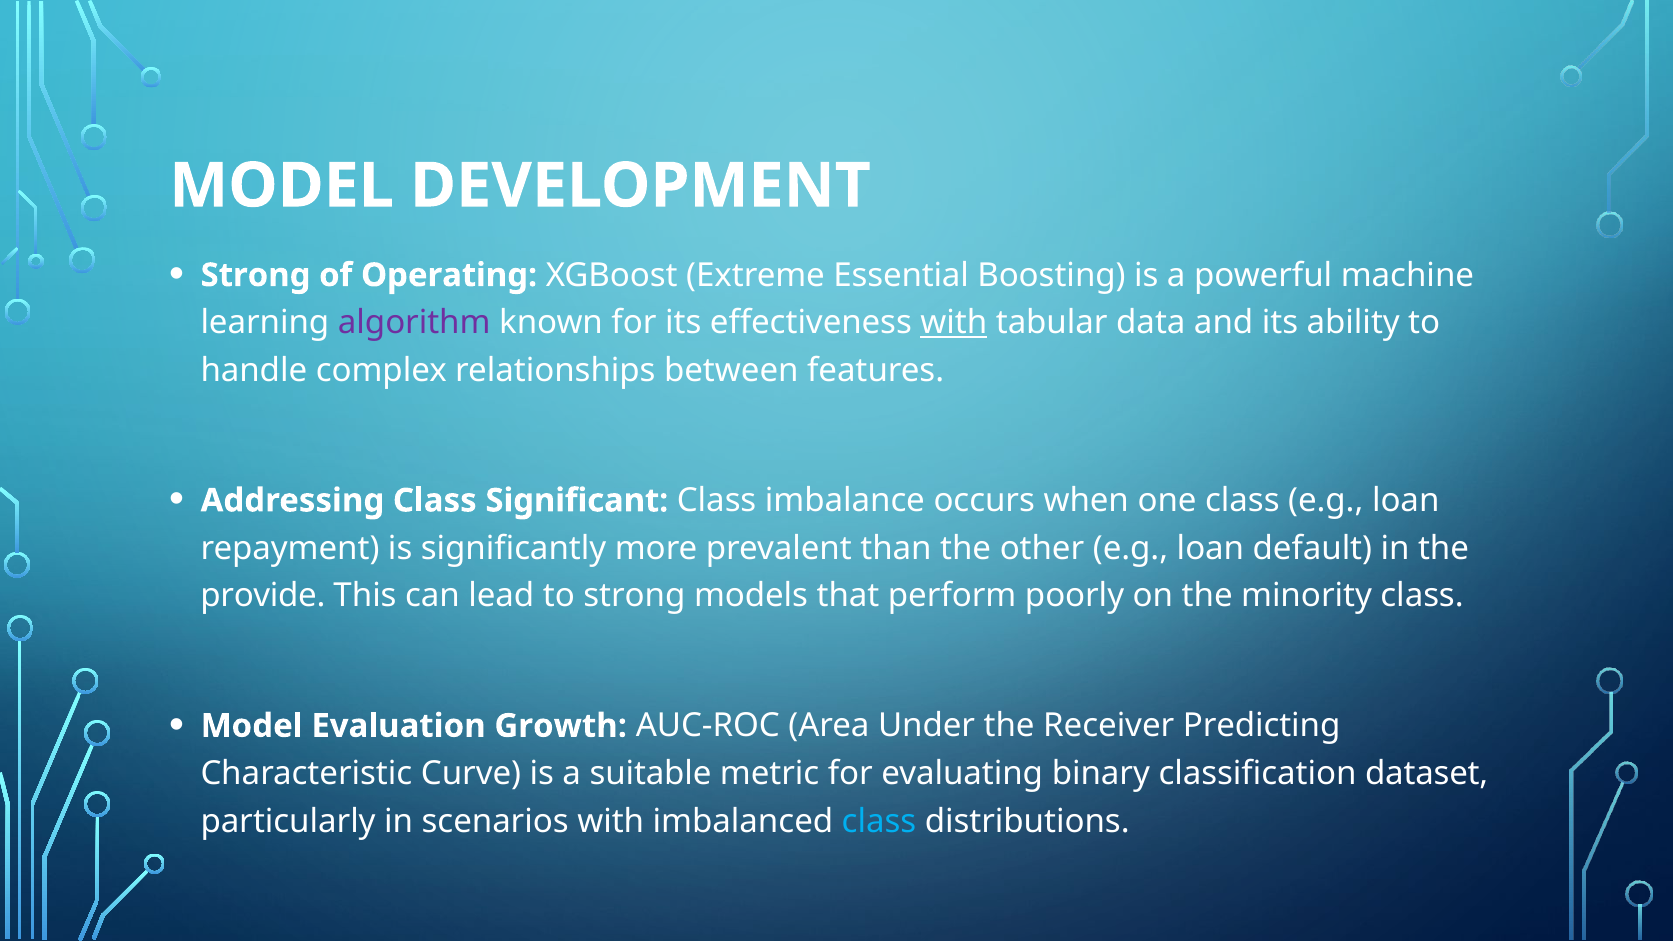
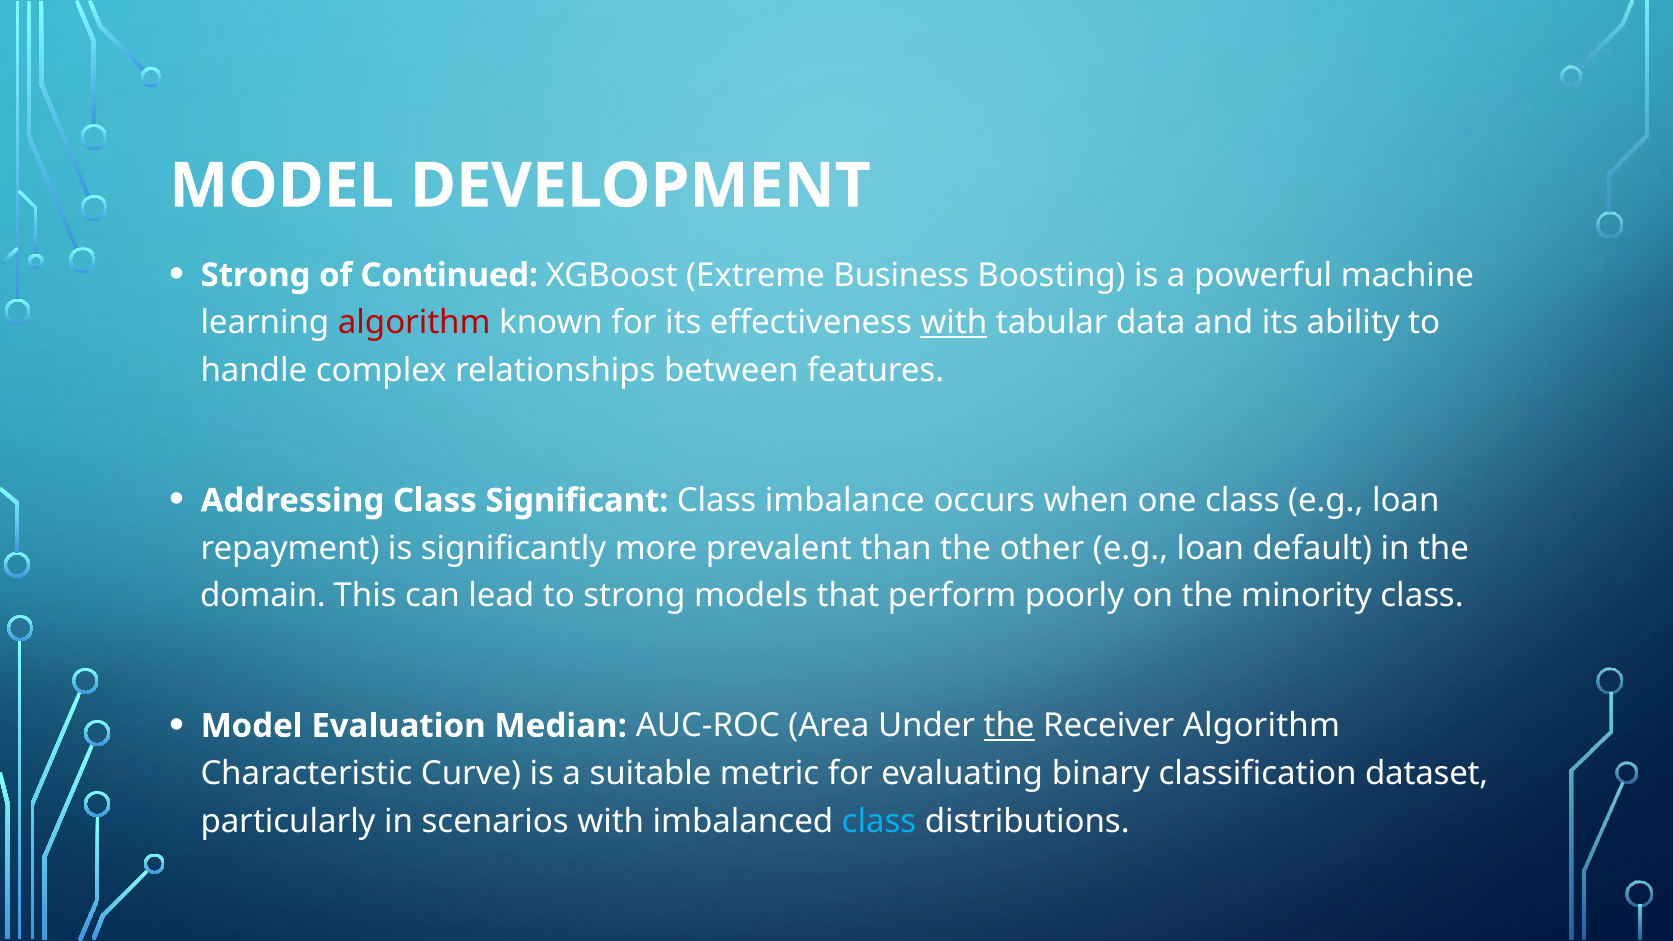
Operating: Operating -> Continued (449, 275)
Essential: Essential -> Business (901, 275)
algorithm colour: purple -> red (414, 323)
provide: provide -> domain (263, 596)
Growth: Growth -> Median (561, 726)
the underline: none -> present (1009, 726)
Receiver Predicting: Predicting -> Algorithm (1261, 726)
